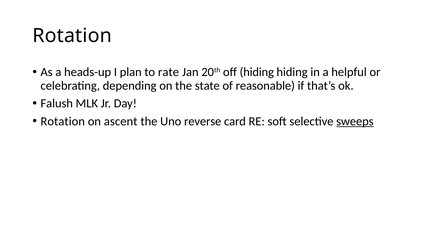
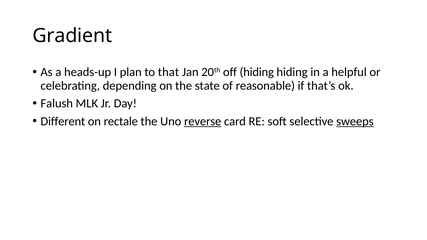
Rotation: Rotation -> Gradient (72, 36)
rate: rate -> that (169, 72)
Rotation: Rotation -> Different (63, 121)
ascent: ascent -> rectale (121, 121)
reverse underline: none -> present (203, 121)
